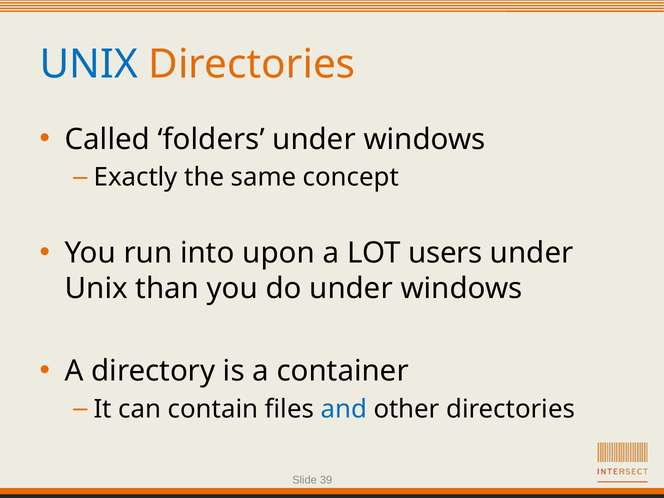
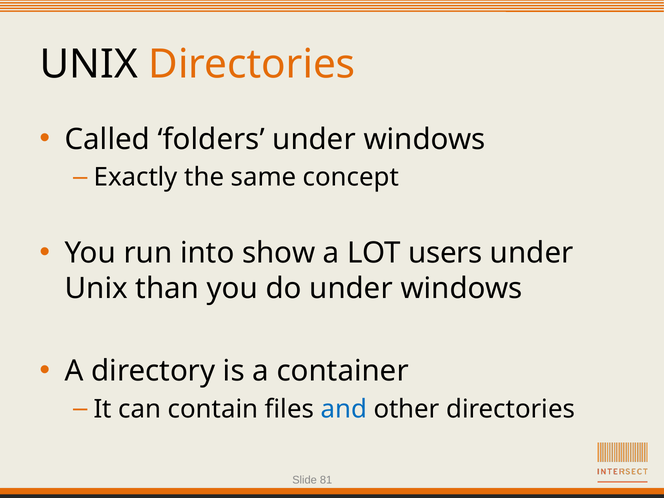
UNIX colour: blue -> black (89, 64)
upon: upon -> show (279, 253)
39: 39 -> 81 (326, 480)
